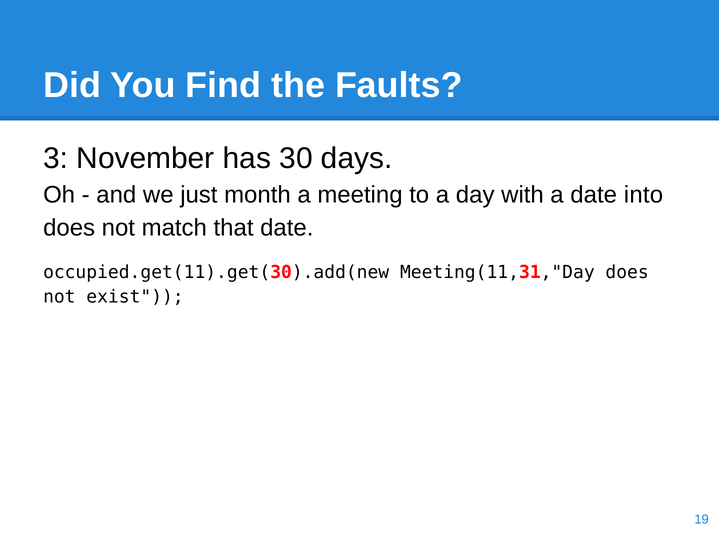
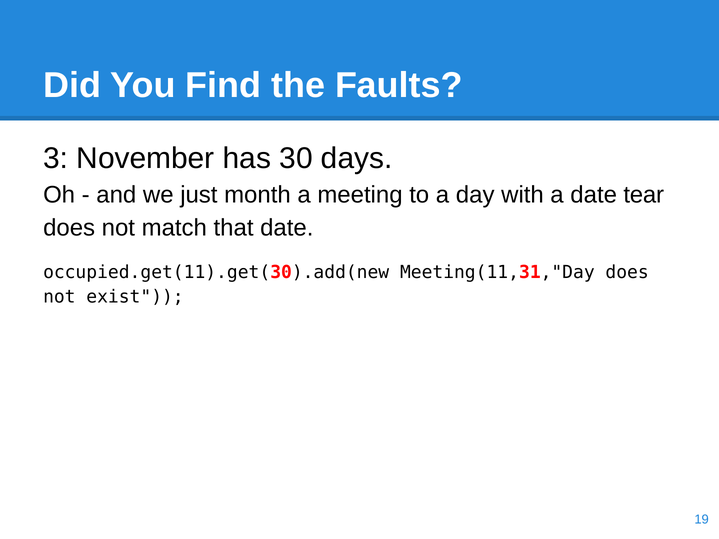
into: into -> tear (644, 195)
